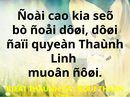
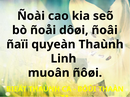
dôøi dôøi: dôøi -> ñoâi (105, 30)
